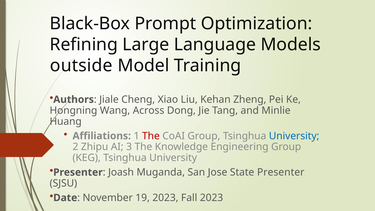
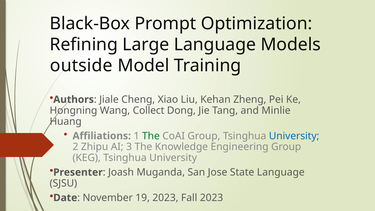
Across: Across -> Collect (149, 110)
The colour: red -> green (151, 136)
State Presenter: Presenter -> Language (281, 172)
